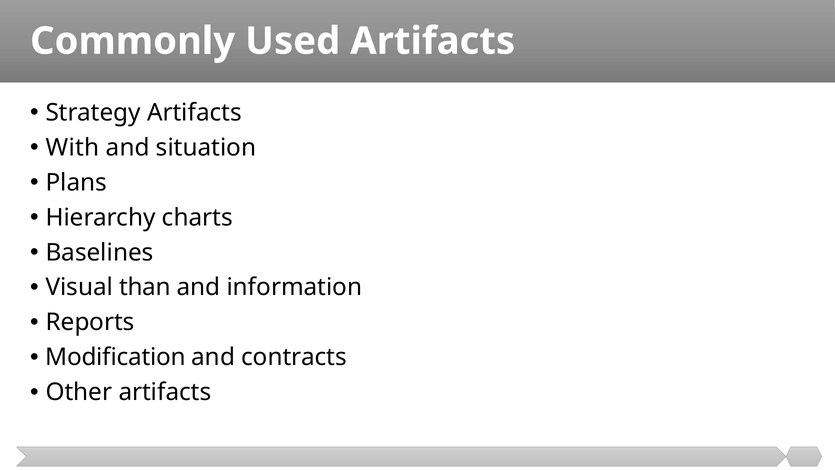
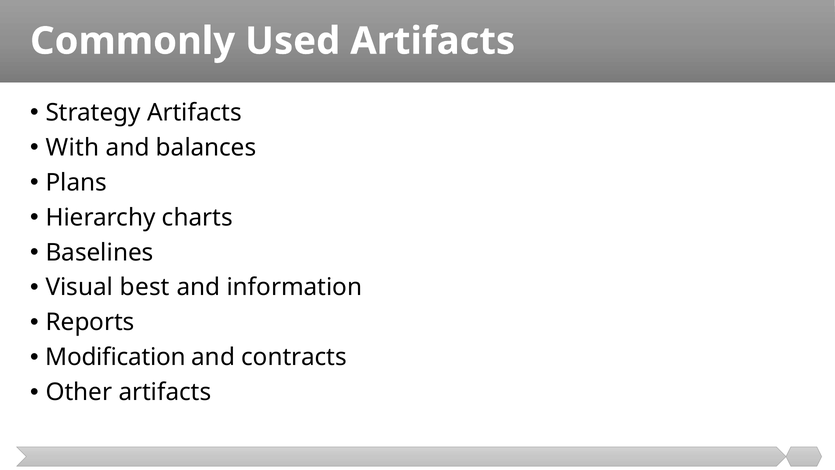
situation: situation -> balances (206, 147)
than: than -> best (145, 287)
